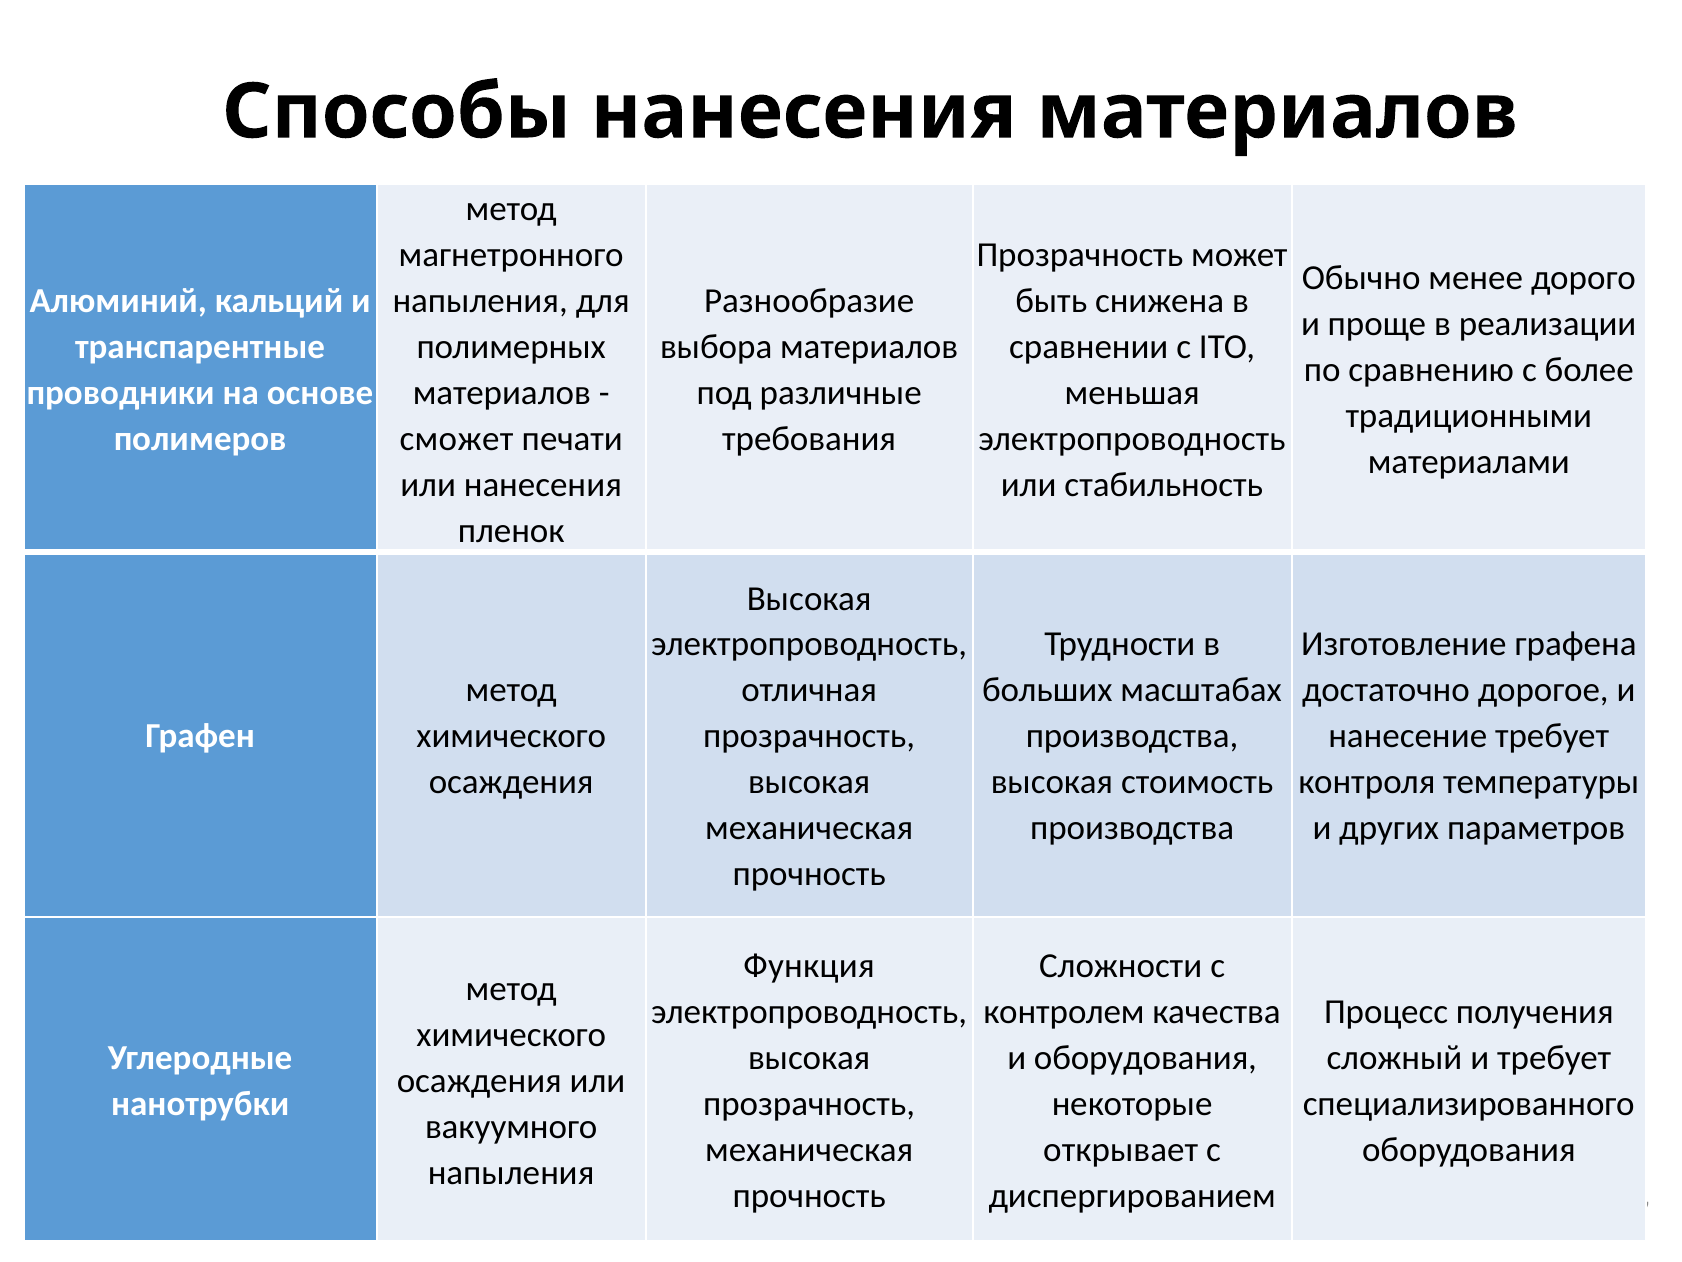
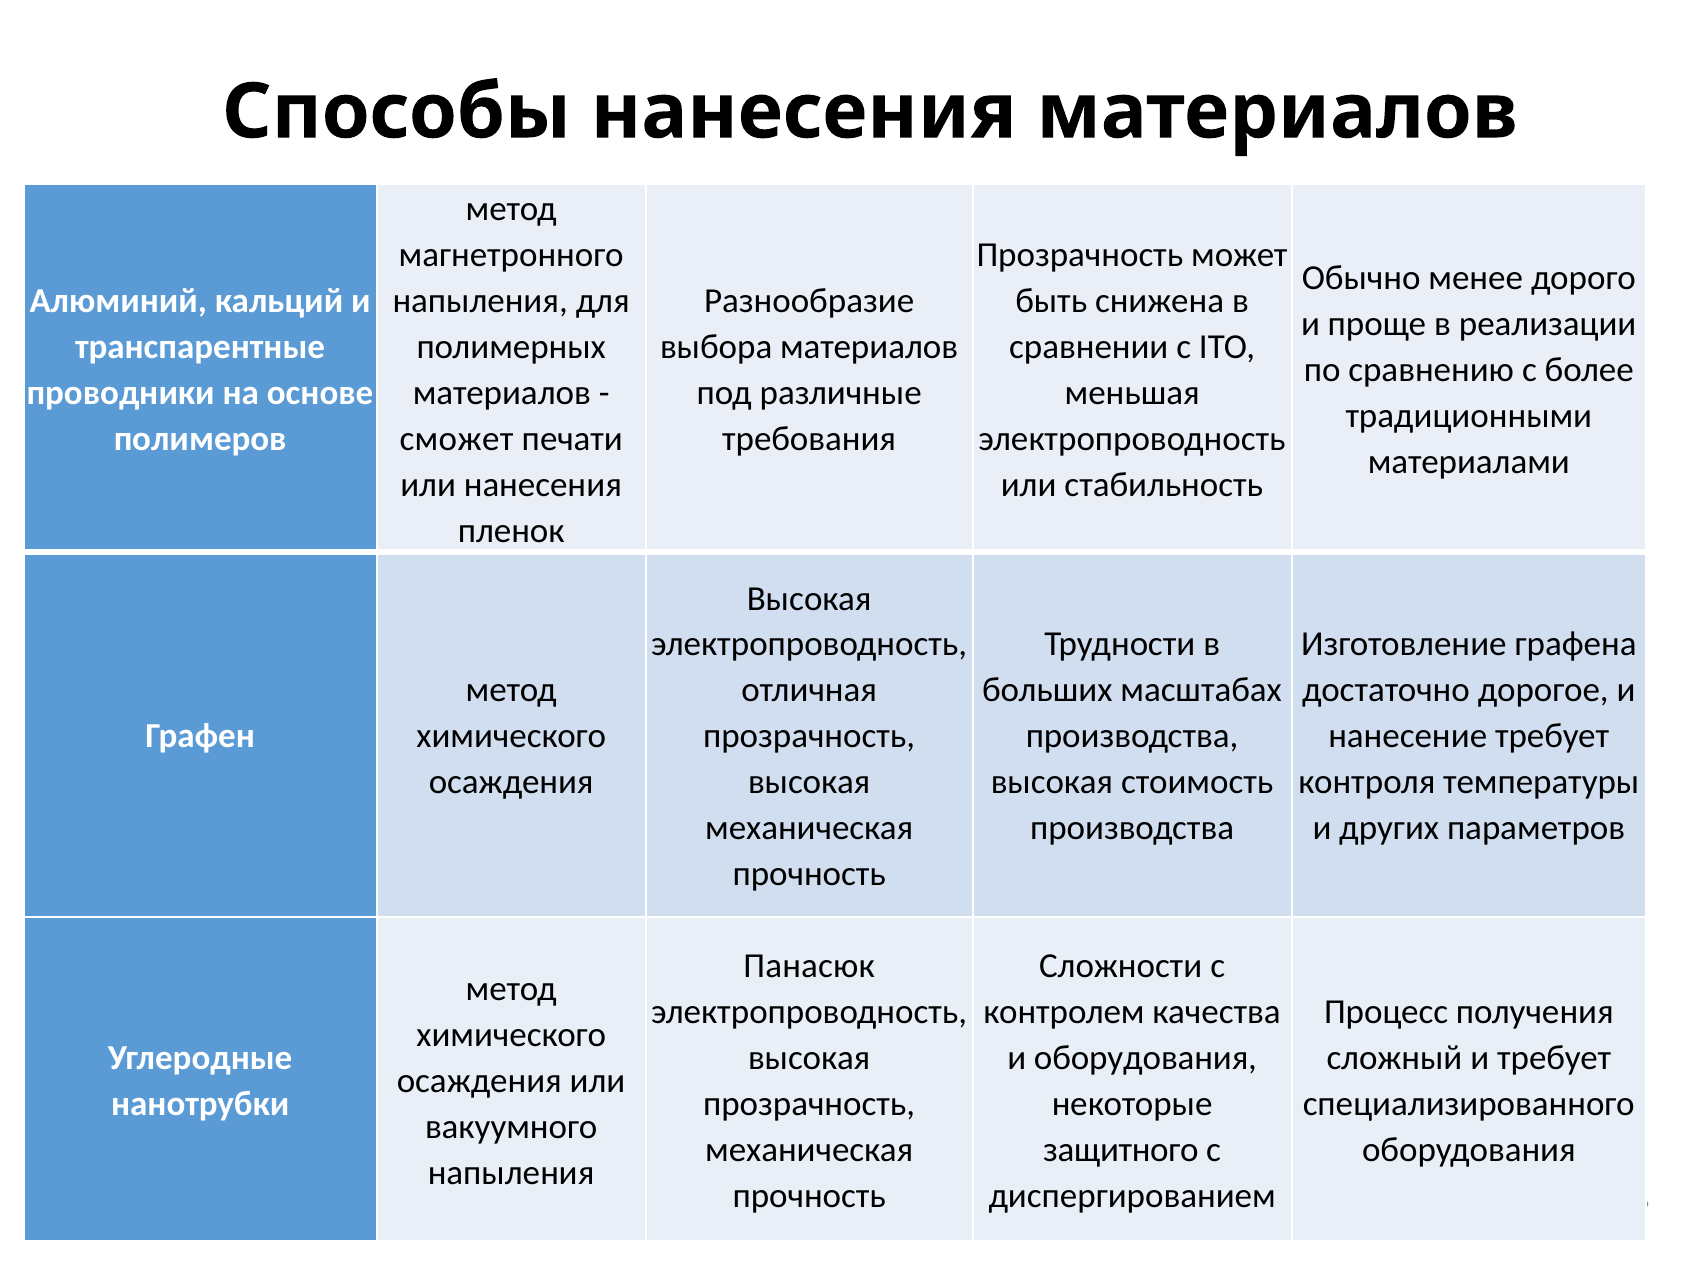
Функция: Функция -> Панасюк (809, 966)
открывает: открывает -> защитного (1121, 1149)
